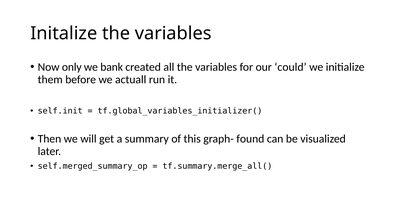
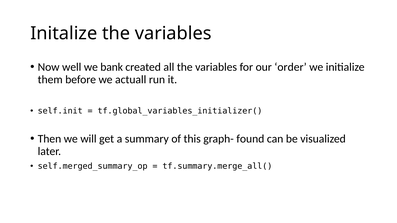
only: only -> well (72, 67)
could: could -> order (291, 67)
